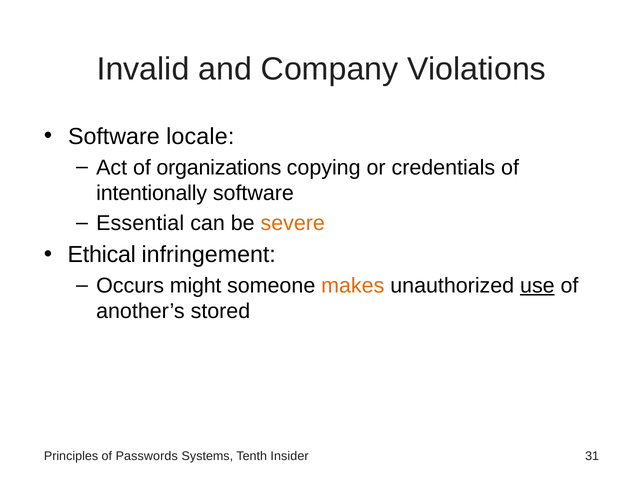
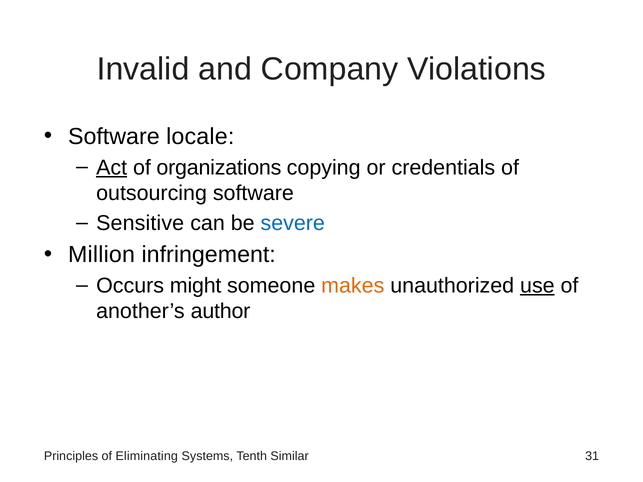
Act underline: none -> present (112, 168)
intentionally: intentionally -> outsourcing (152, 193)
Essential: Essential -> Sensitive (140, 223)
severe colour: orange -> blue (293, 223)
Ethical: Ethical -> Million (102, 255)
stored: stored -> author (221, 312)
Passwords: Passwords -> Eliminating (147, 456)
Insider: Insider -> Similar (290, 456)
